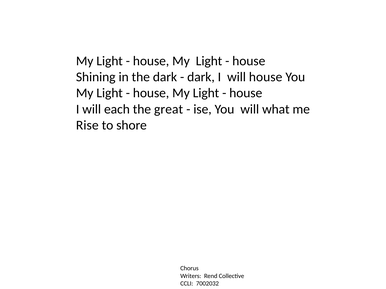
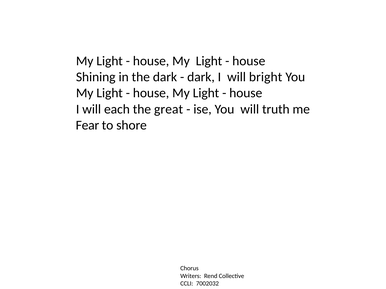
will house: house -> bright (266, 77)
what: what -> truth (276, 109)
Rise: Rise -> Fear (87, 125)
